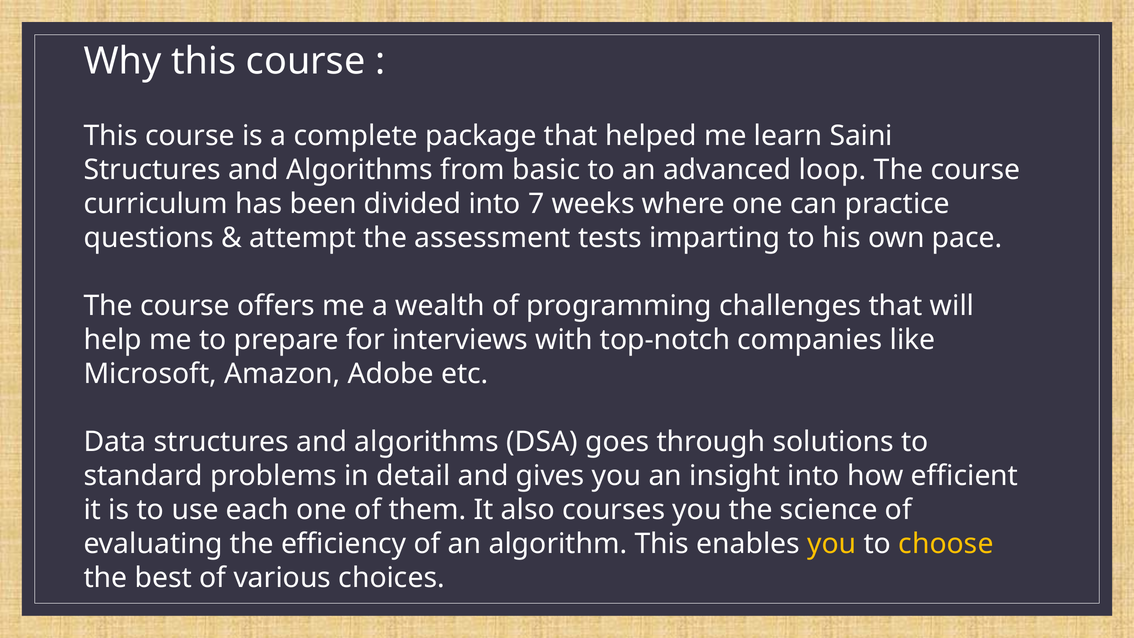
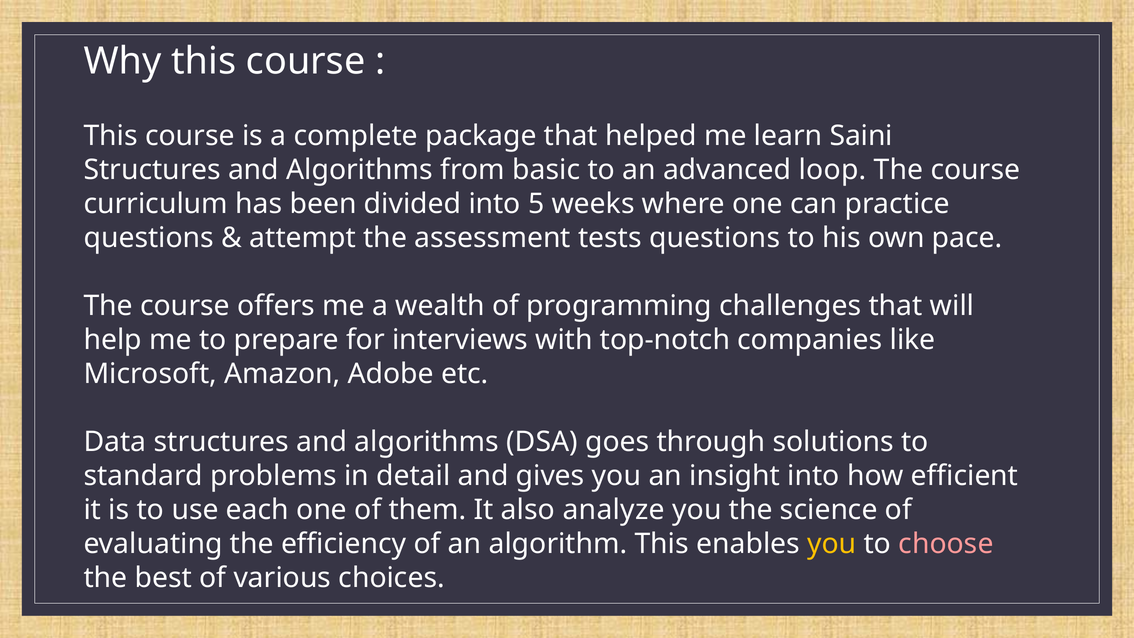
7: 7 -> 5 (536, 204)
tests imparting: imparting -> questions (715, 238)
courses: courses -> analyze (614, 510)
choose colour: yellow -> pink (946, 544)
